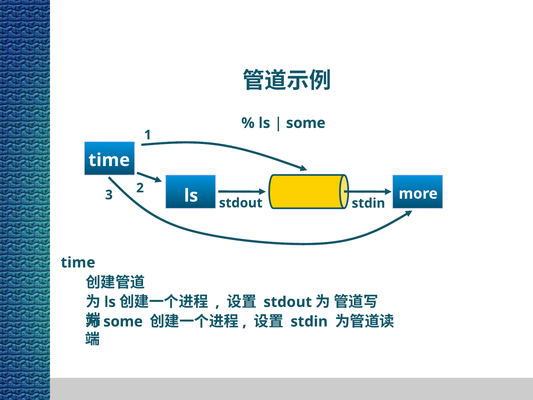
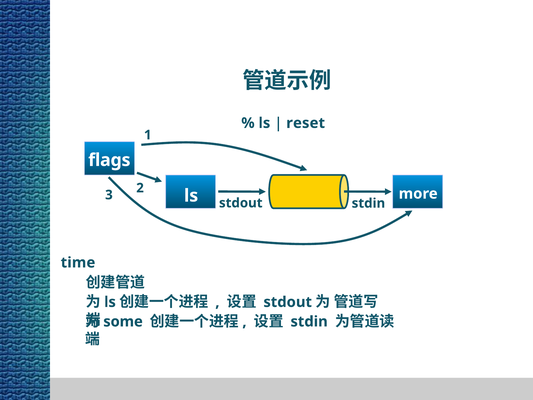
some: some -> reset (306, 123)
time: time -> flags (109, 160)
